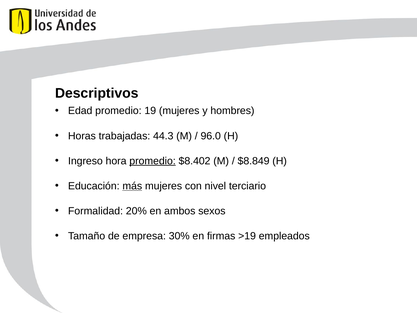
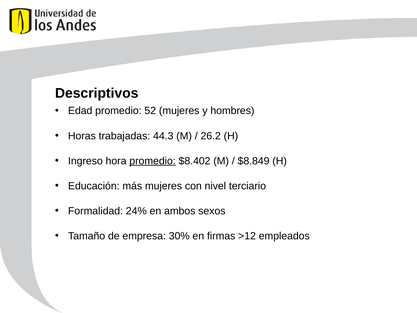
19: 19 -> 52 (150, 111)
96.0: 96.0 -> 26.2 (211, 136)
más underline: present -> none (132, 186)
20%: 20% -> 24% (136, 211)
>19: >19 -> >12 (247, 236)
